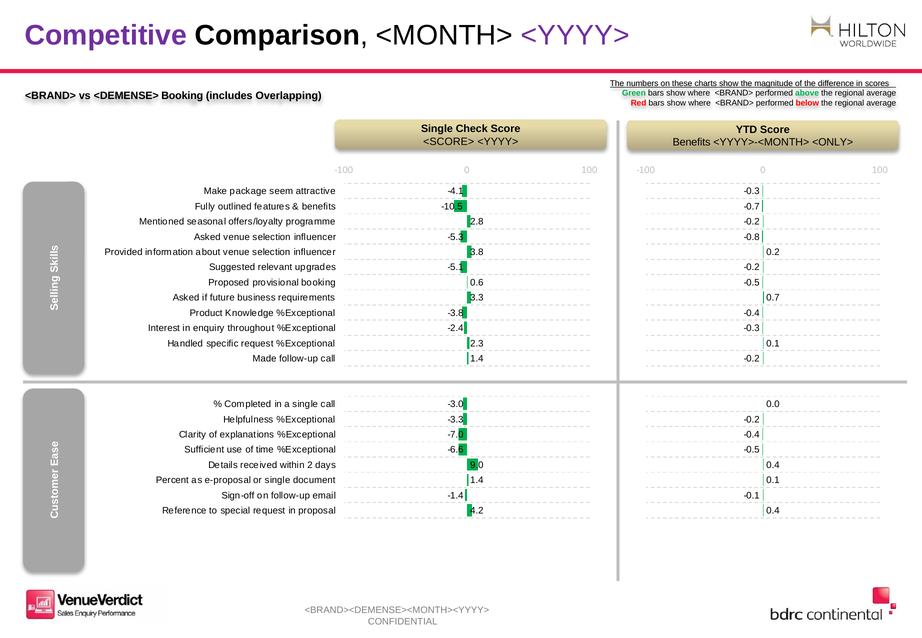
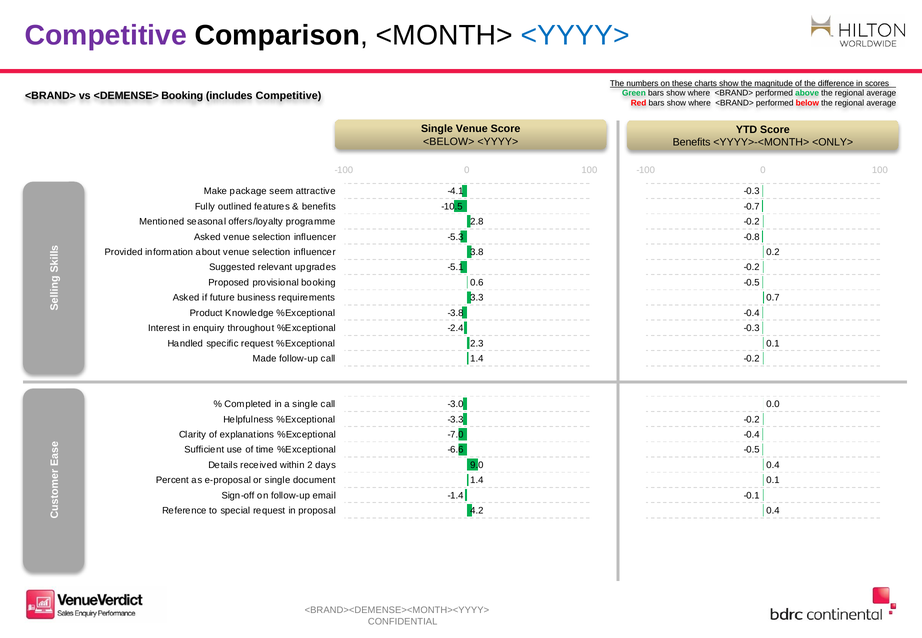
<YYYY> colour: purple -> blue (575, 35)
includes Overlapping: Overlapping -> Competitive (289, 96)
Single Check: Check -> Venue (472, 129)
<SCORE>: <SCORE> -> <BELOW> (449, 142)
